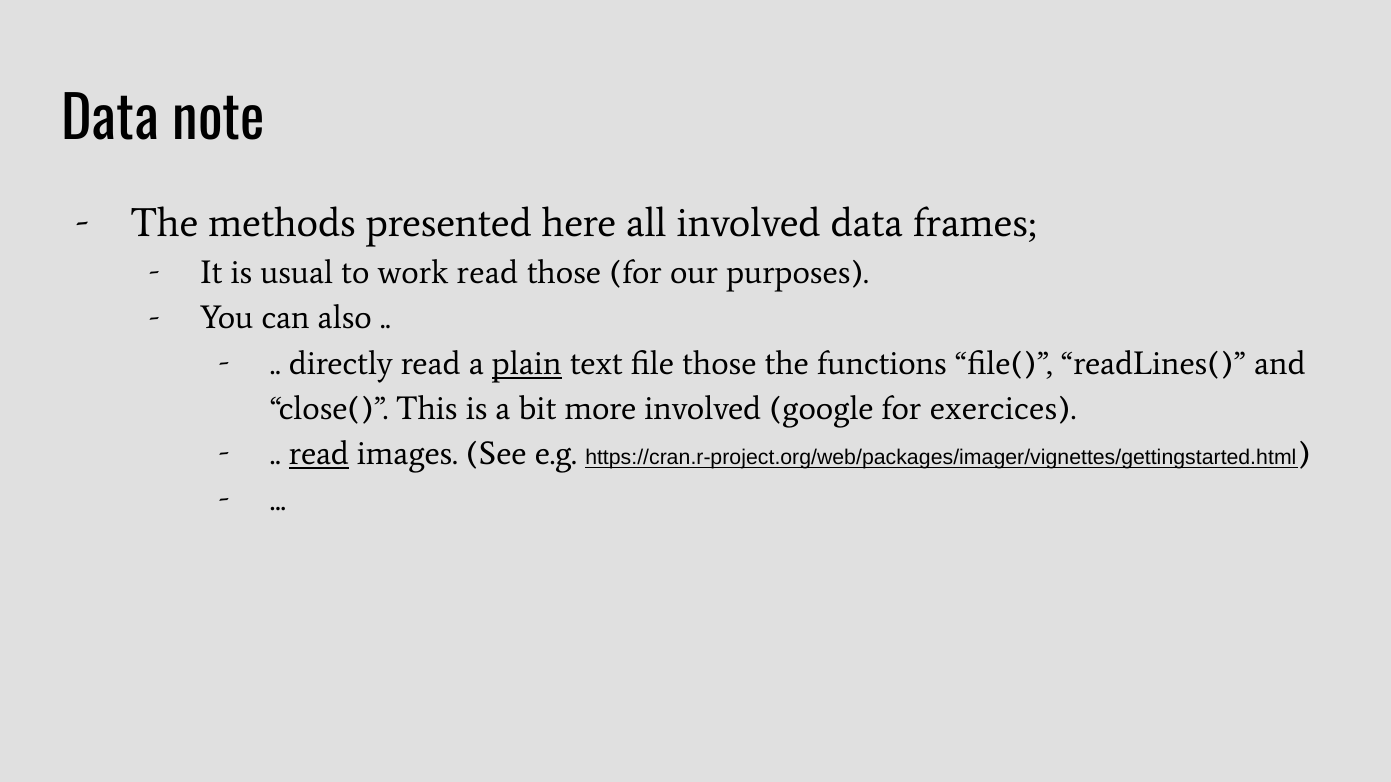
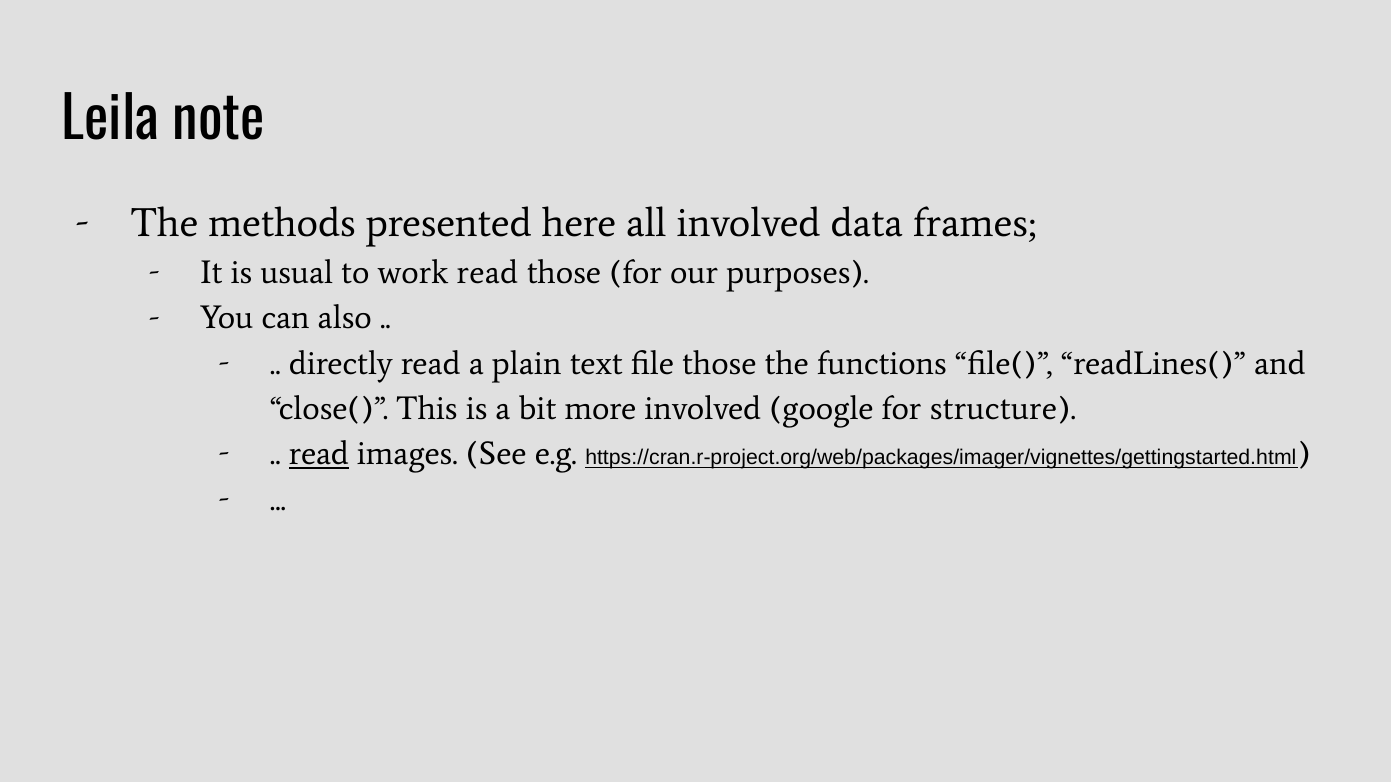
Data: Data -> Leila (110, 120)
plain underline: present -> none (527, 364)
exercices: exercices -> structure (1003, 409)
